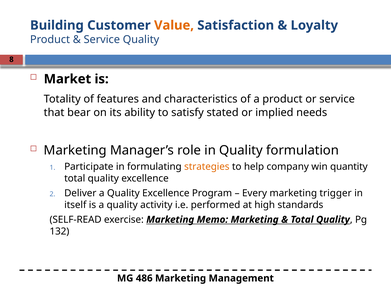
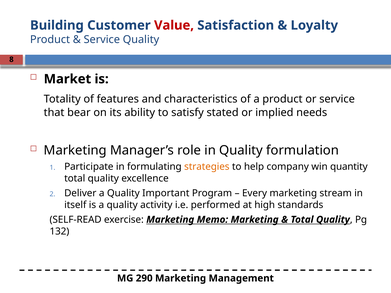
Value colour: orange -> red (174, 25)
a Quality Excellence: Excellence -> Important (166, 193)
trigger: trigger -> stream (336, 193)
486: 486 -> 290 (144, 278)
